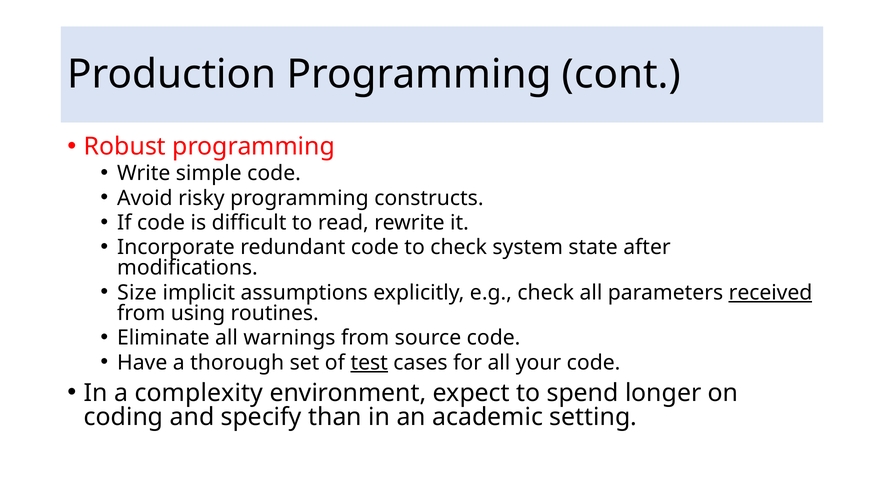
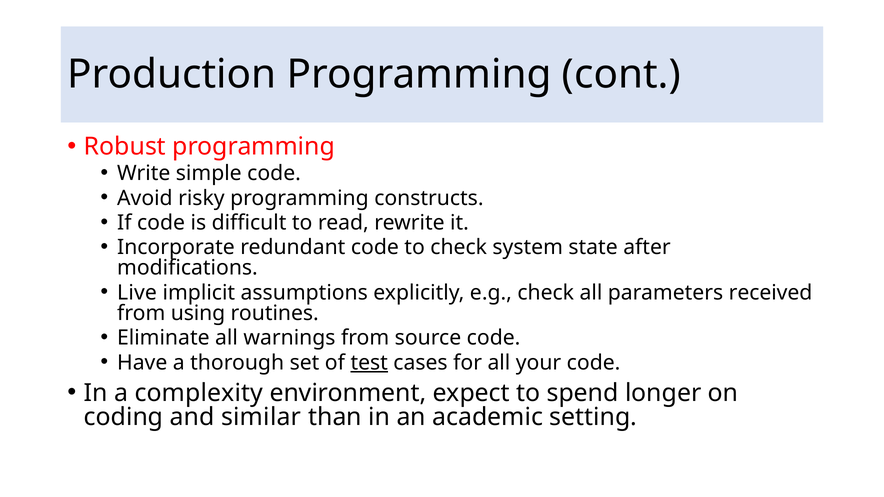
Size: Size -> Live (137, 293)
received underline: present -> none (771, 293)
specify: specify -> similar (261, 417)
